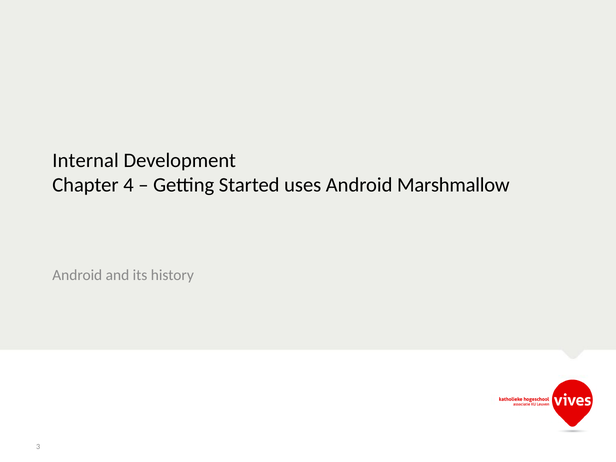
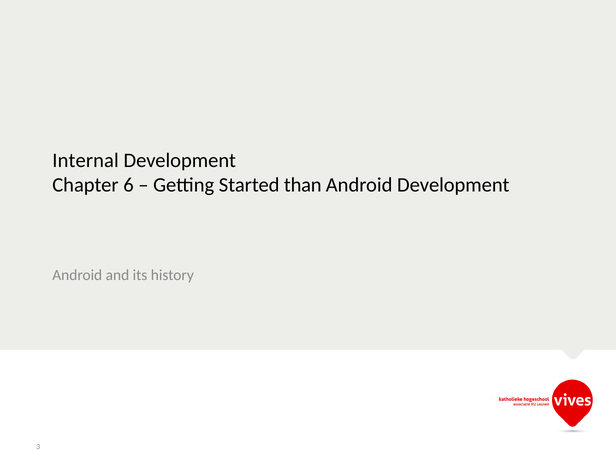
4: 4 -> 6 (128, 185)
uses: uses -> than (303, 185)
Android Marshmallow: Marshmallow -> Development (453, 185)
